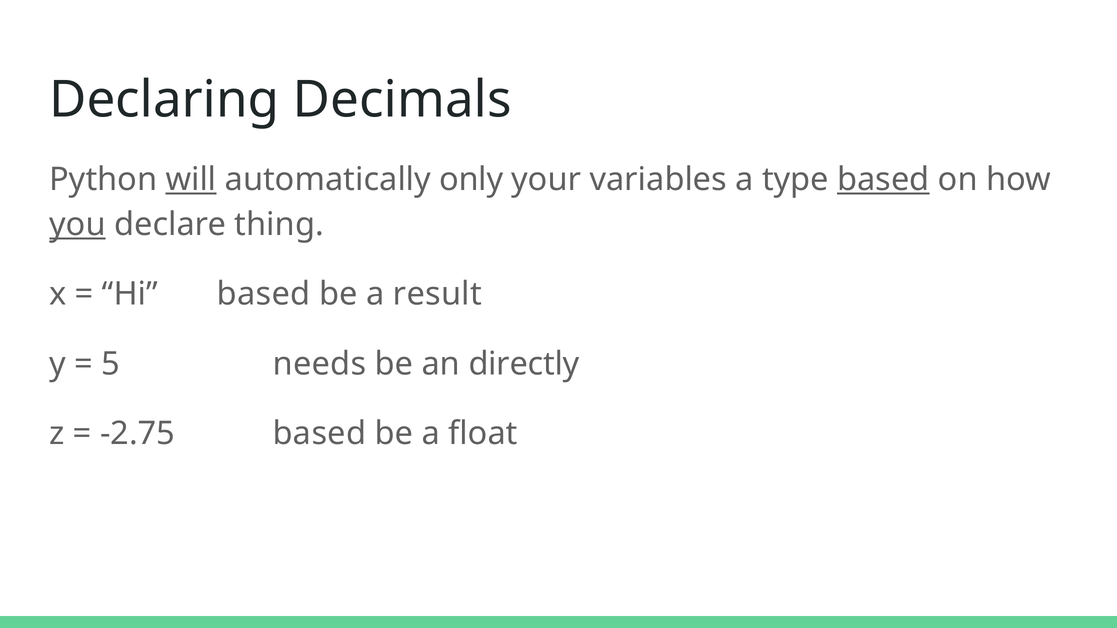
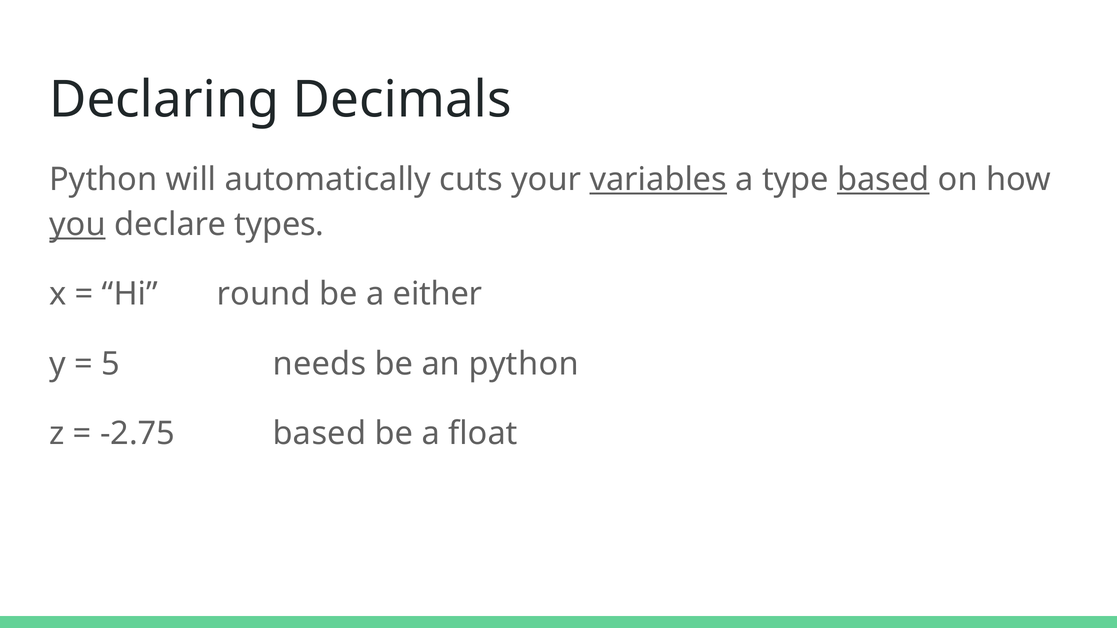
will underline: present -> none (191, 180)
only: only -> cuts (471, 180)
variables underline: none -> present (658, 180)
thing: thing -> types (279, 225)
Hi based: based -> round (264, 294)
result: result -> either (438, 294)
an directly: directly -> python (524, 364)
